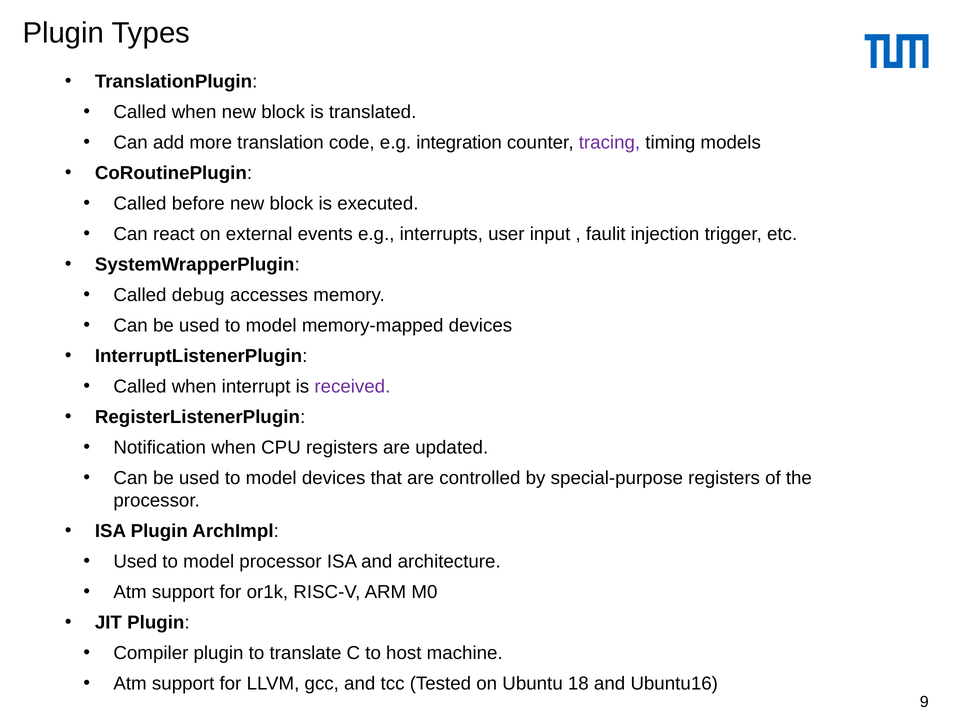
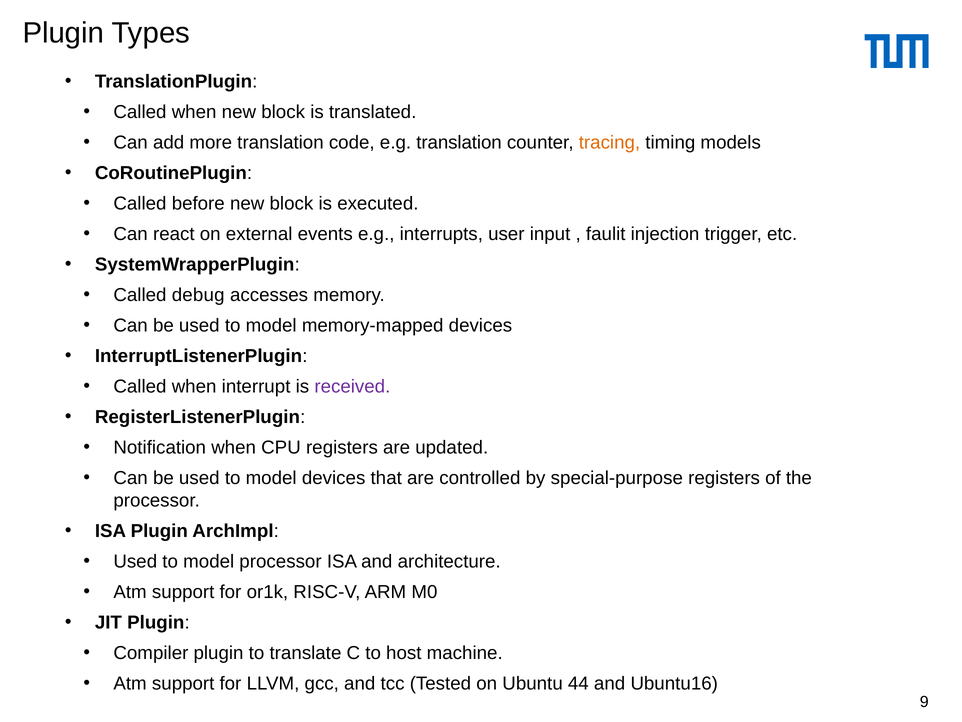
e.g integration: integration -> translation (459, 142)
tracing colour: purple -> orange (609, 142)
18: 18 -> 44 (578, 683)
